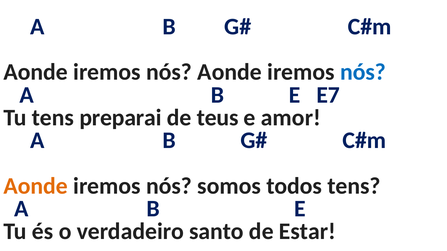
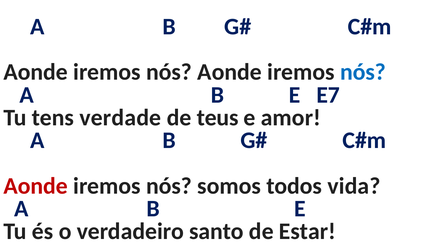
preparai: preparai -> verdade (120, 118)
Aonde colour: orange -> red (36, 186)
todos tens: tens -> vida (354, 186)
